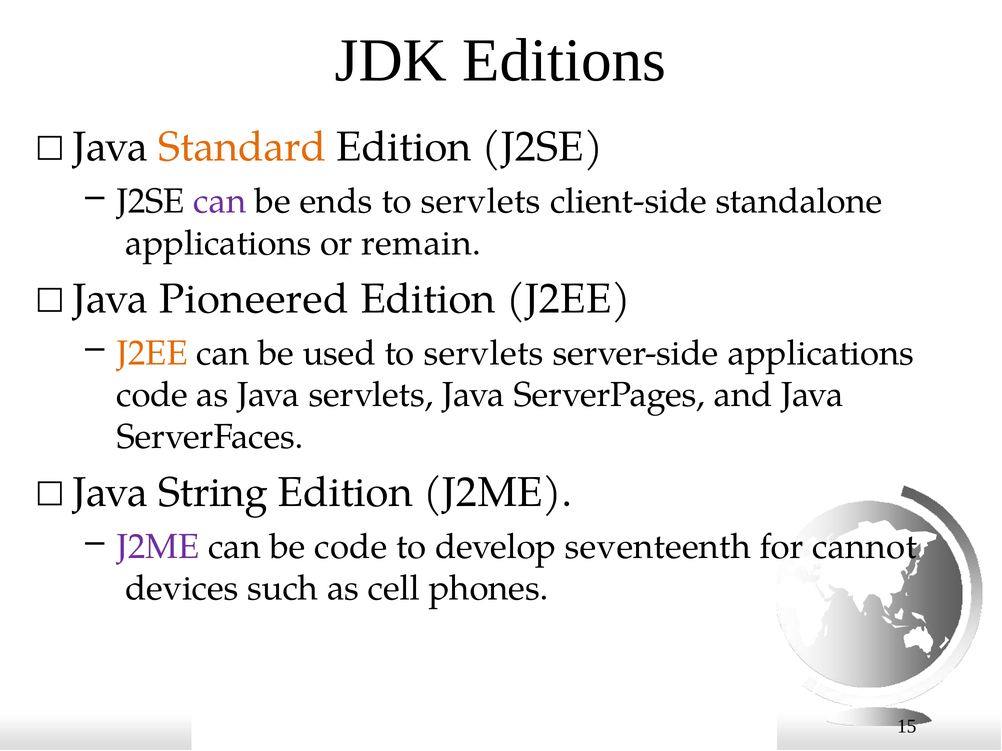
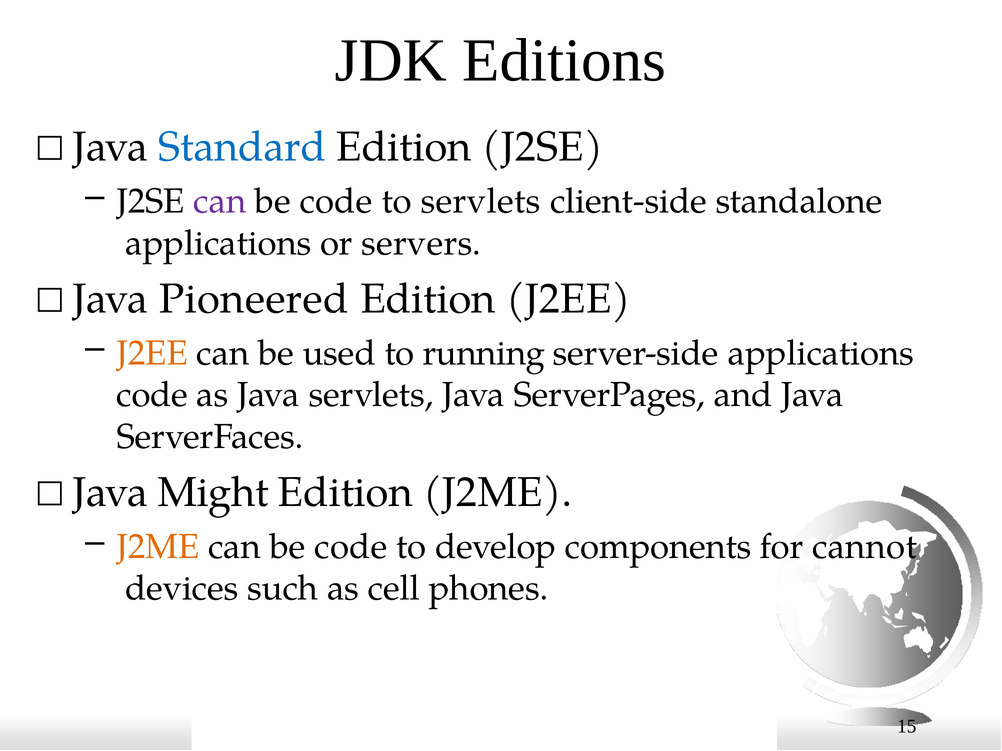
Standard colour: orange -> blue (242, 147)
ends: ends -> code (336, 201)
remain: remain -> servers (421, 243)
used to servlets: servlets -> running (484, 353)
String: String -> Might (213, 493)
J2ME colour: purple -> orange (158, 547)
seventeenth: seventeenth -> components (658, 547)
